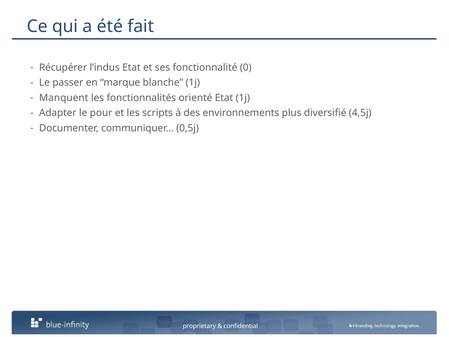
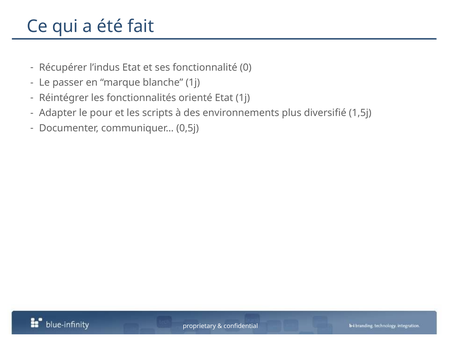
Manquent: Manquent -> Réintégrer (64, 98)
4,5j: 4,5j -> 1,5j (360, 113)
